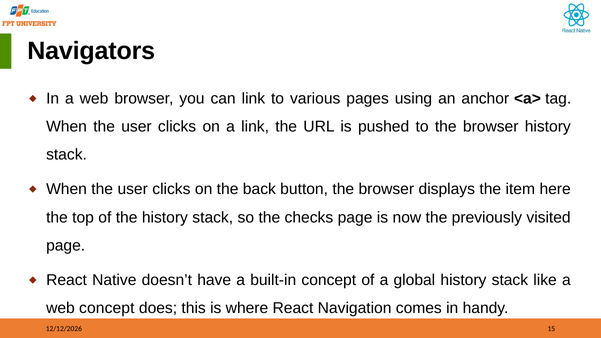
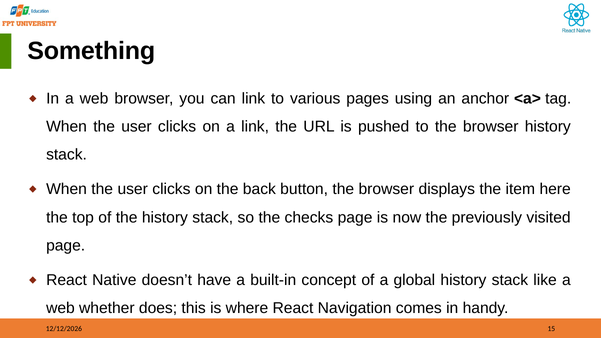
Navigators: Navigators -> Something (91, 51)
web concept: concept -> whether (107, 308)
